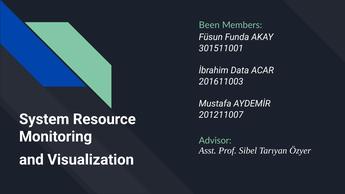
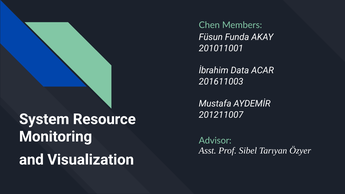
Been: Been -> Chen (209, 25)
301511001: 301511001 -> 201011001 (221, 48)
